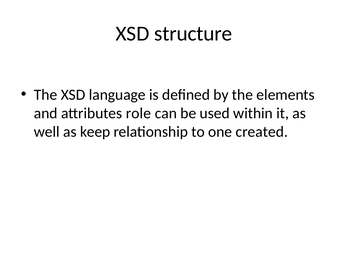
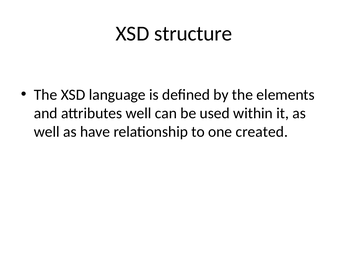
attributes role: role -> well (139, 113)
keep: keep -> have (95, 132)
